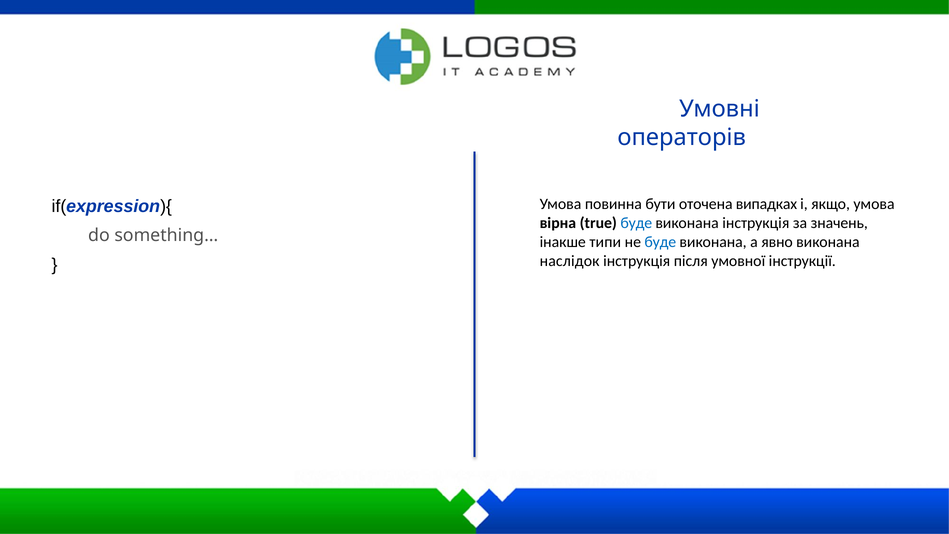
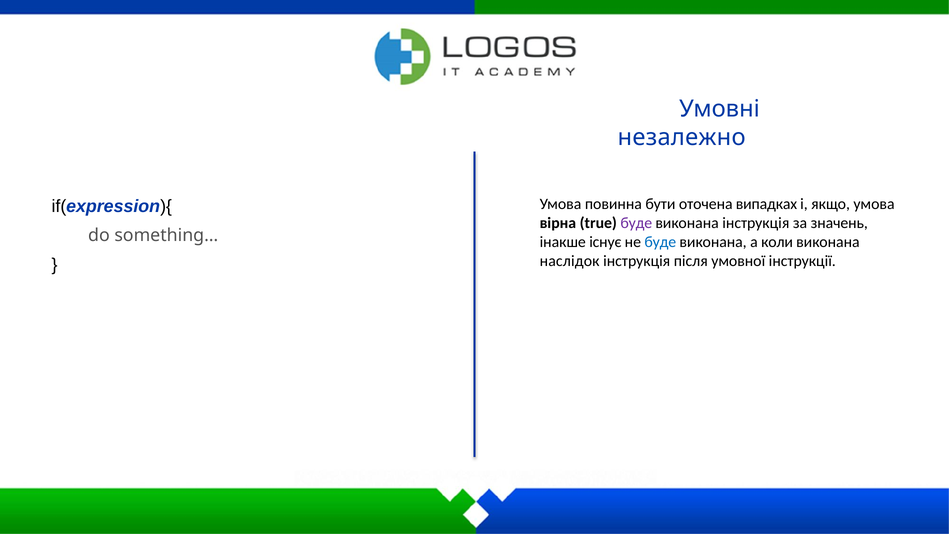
операторів: операторів -> незалежно (682, 137)
буде colour: blue -> purple (636, 223)
типи: типи -> існує (605, 242)
явно: явно -> коли (777, 242)
